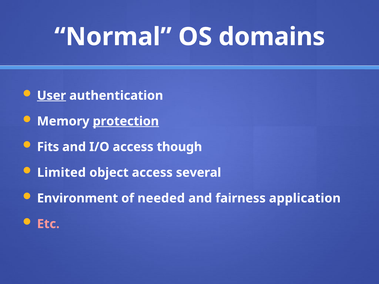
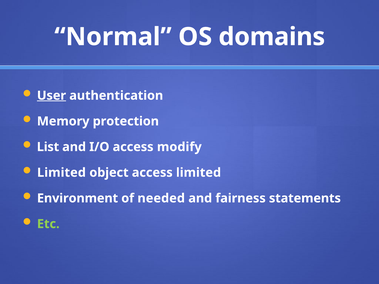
protection underline: present -> none (126, 121)
Fits: Fits -> List (48, 147)
though: though -> modify (179, 147)
access several: several -> limited (198, 173)
application: application -> statements (305, 198)
Etc colour: pink -> light green (48, 224)
